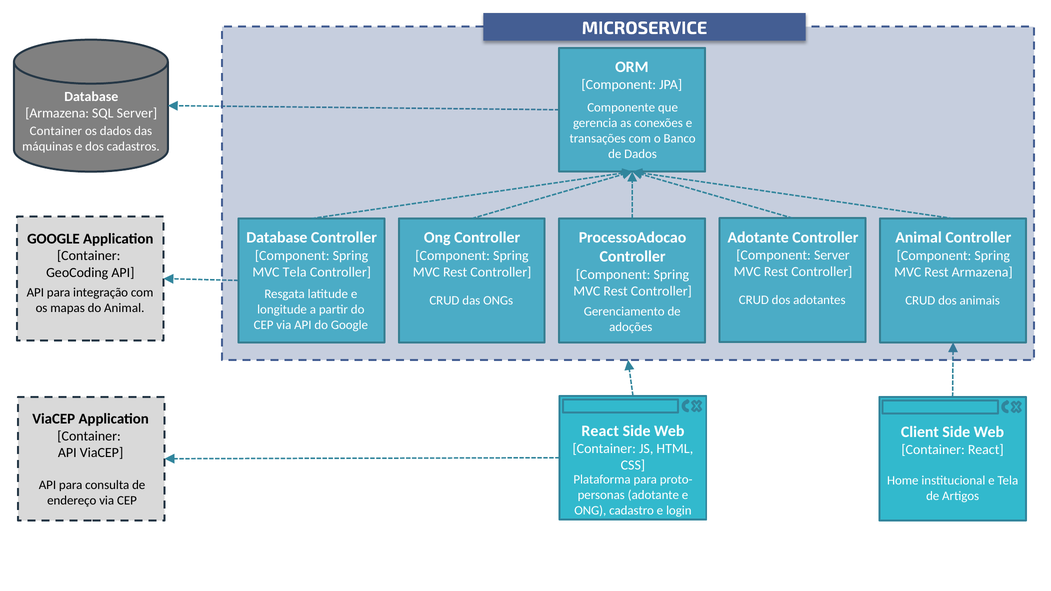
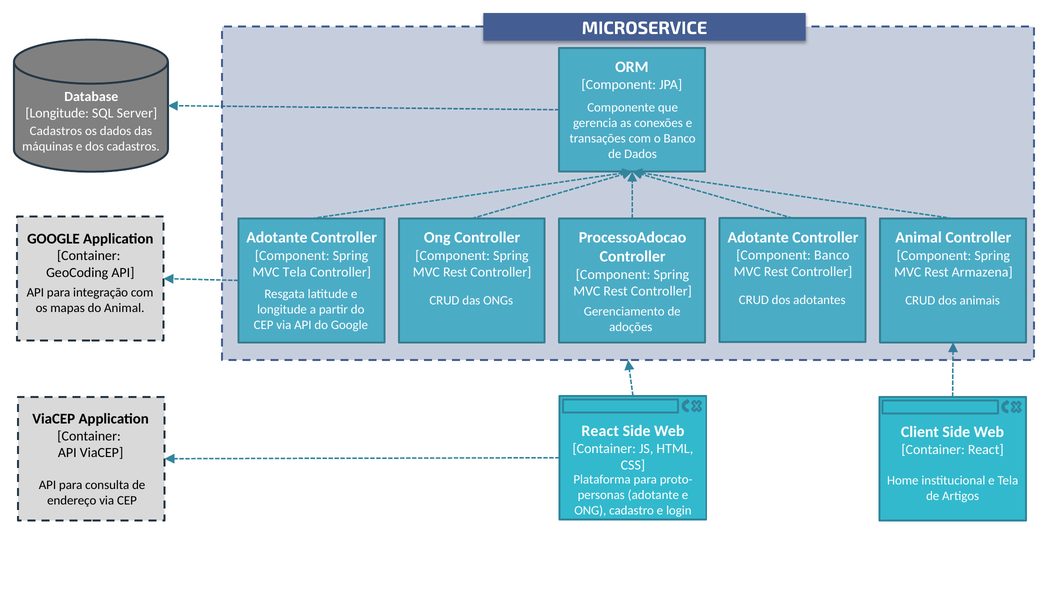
Armazena: Armazena -> Longitude (57, 113)
Container: Container -> Cadastros (56, 131)
Database: Database -> Adotante (277, 238)
Component Server: Server -> Banco (832, 255)
